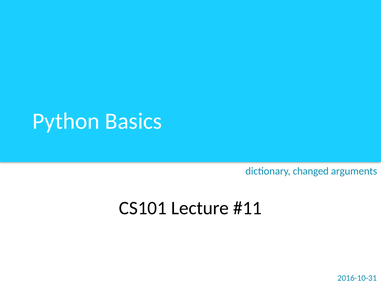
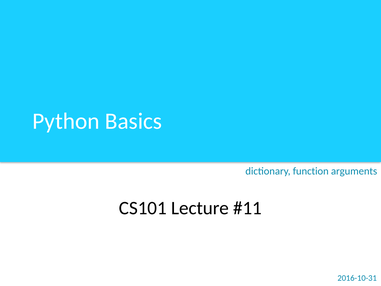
changed: changed -> function (311, 171)
